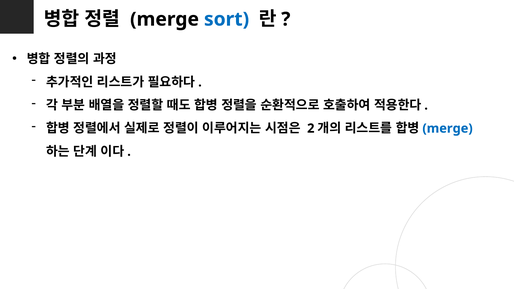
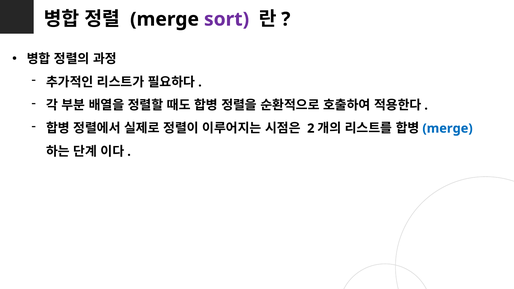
sort colour: blue -> purple (227, 19)
